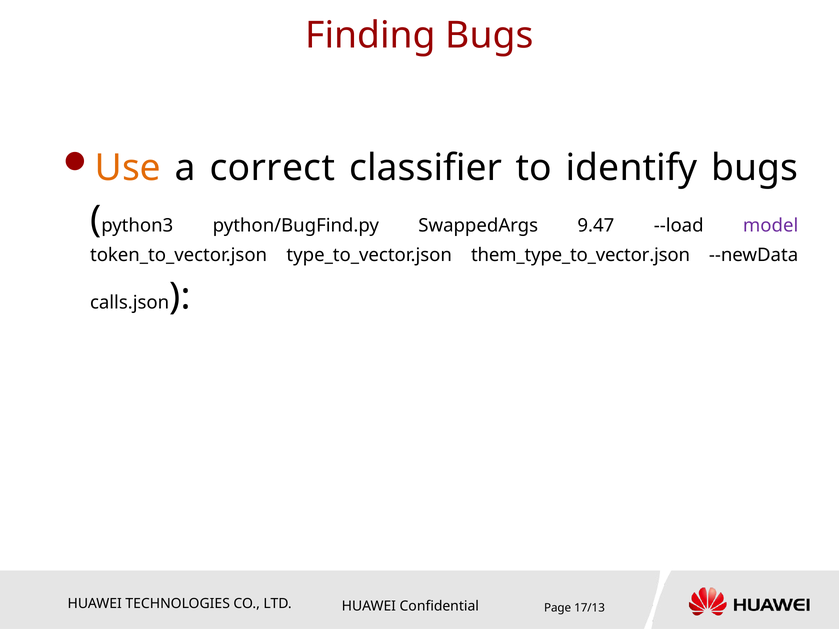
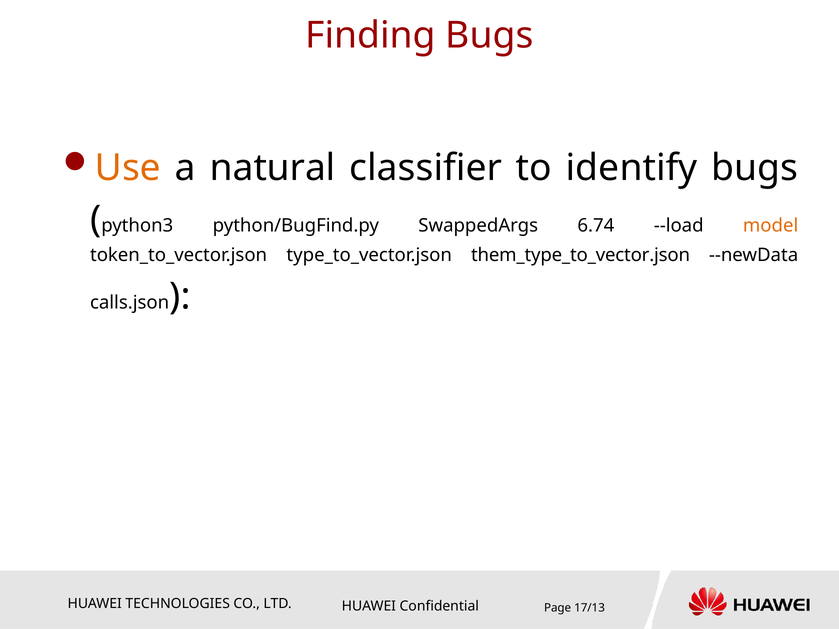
correct: correct -> natural (273, 168)
9.47: 9.47 -> 6.74 (596, 226)
model colour: purple -> orange (771, 226)
